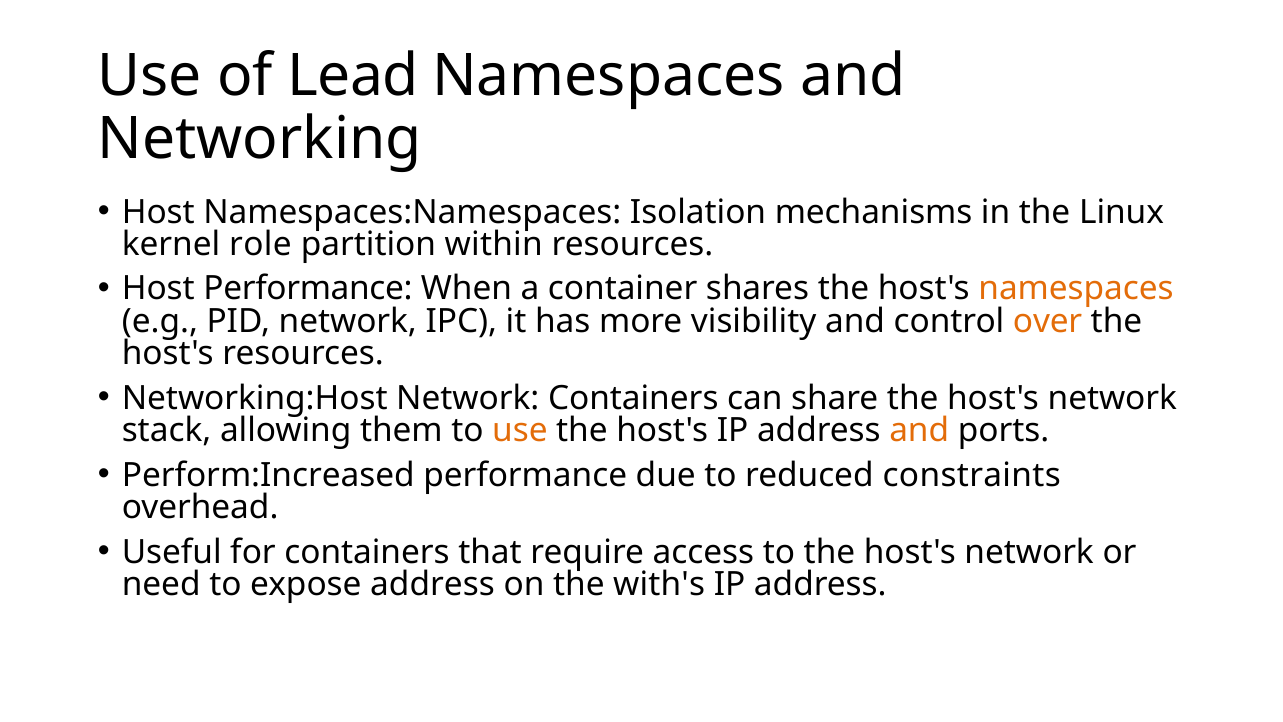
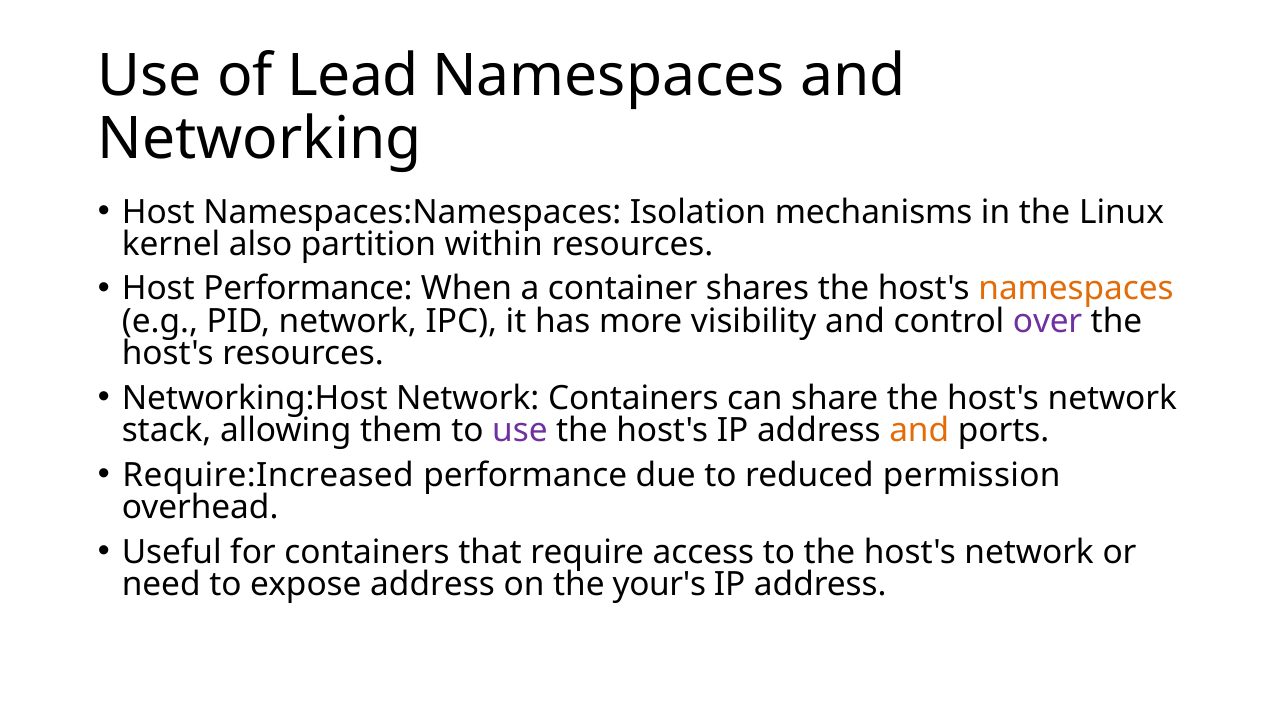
role: role -> also (261, 244)
over colour: orange -> purple (1048, 321)
use colour: orange -> purple (520, 431)
Perform:Increased: Perform:Increased -> Require:Increased (268, 475)
constraints: constraints -> permission (972, 475)
with's: with's -> your's (659, 585)
